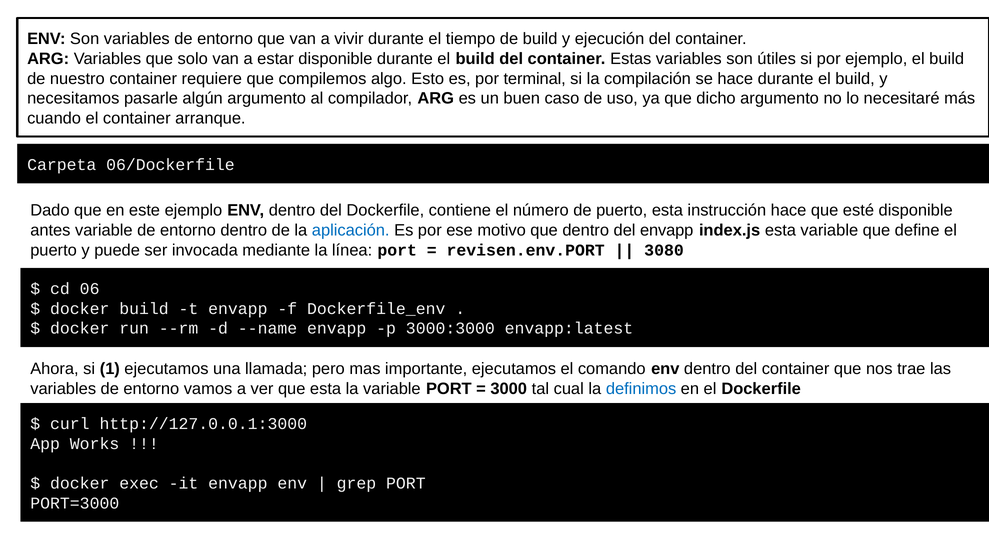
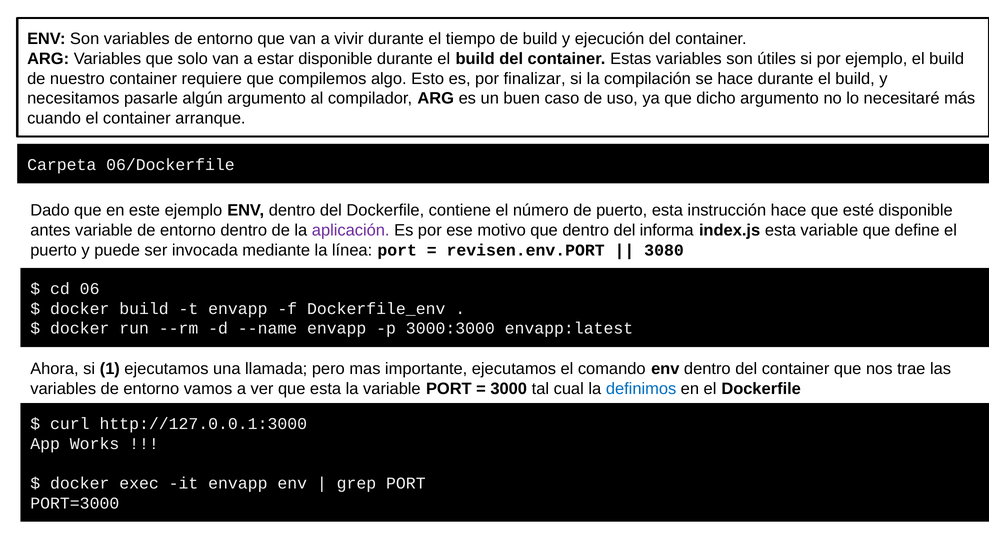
terminal: terminal -> finalizar (535, 79)
aplicación colour: blue -> purple (351, 230)
del envapp: envapp -> informa (667, 230)
